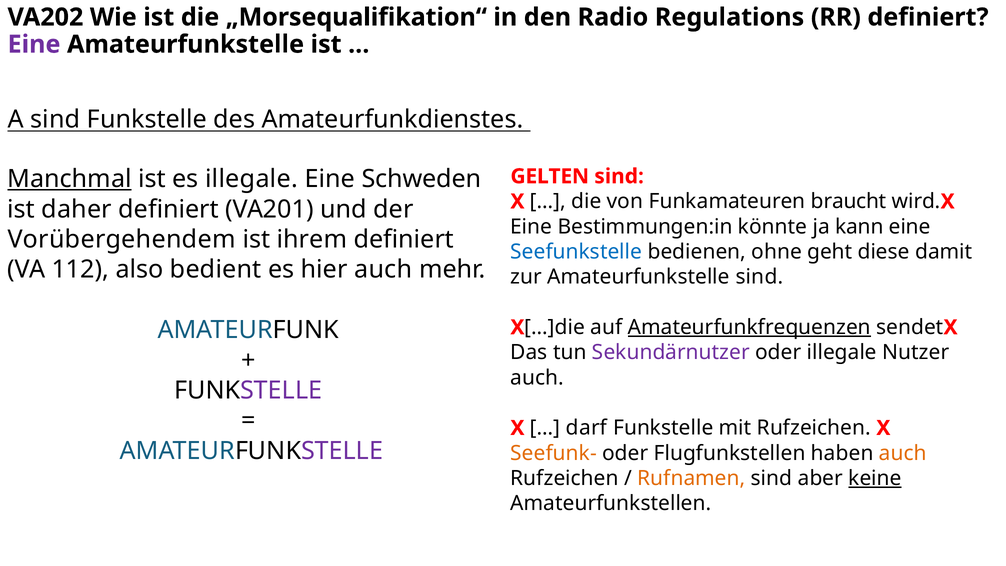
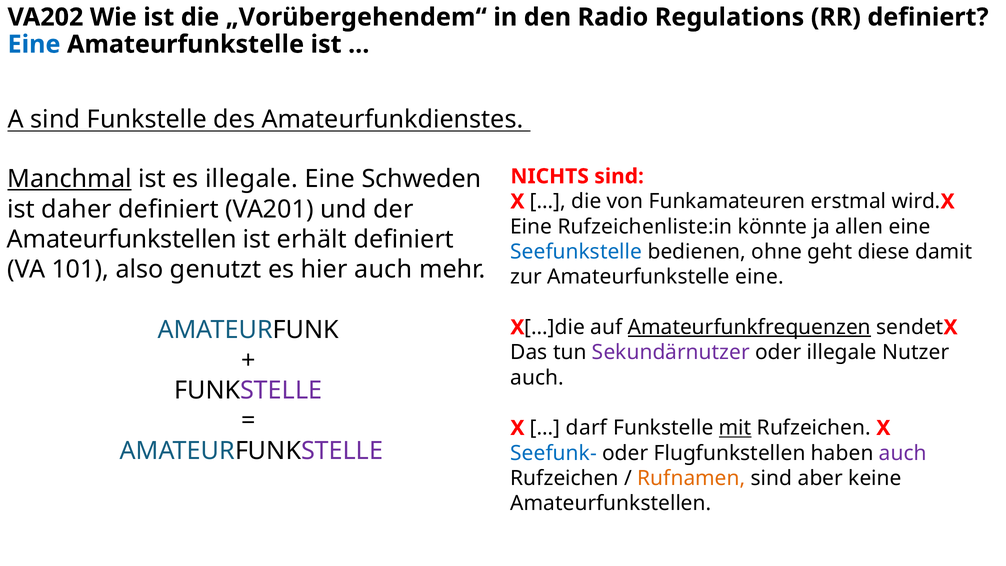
„Morsequalifikation“: „Morsequalifikation“ -> „Vorübergehendem“ (356, 17)
Eine colour: purple -> blue (34, 44)
GELTEN: GELTEN -> NICHTS (550, 176)
braucht: braucht -> erstmal (849, 201)
Bestimmungen:in: Bestimmungen:in -> Rufzeichenliste:in (645, 227)
kann: kann -> allen (859, 227)
Vorübergehendem: Vorübergehendem -> Amateurfunkstellen (122, 239)
ihrem: ihrem -> erhält (312, 239)
112: 112 -> 101 (80, 270)
bedient: bedient -> genutzt (216, 270)
Amateurfunkstelle sind: sind -> eine (759, 277)
mit underline: none -> present (735, 428)
Seefunk- colour: orange -> blue (554, 453)
auch colour: orange -> purple (903, 453)
keine underline: present -> none (875, 478)
